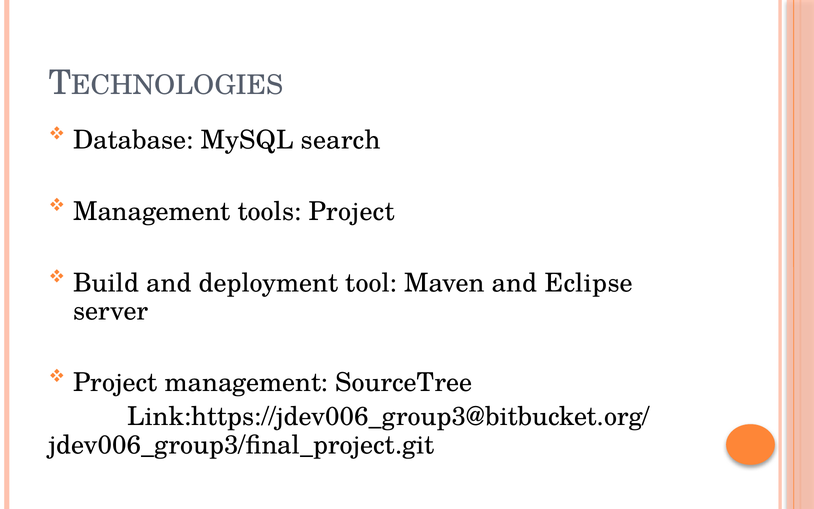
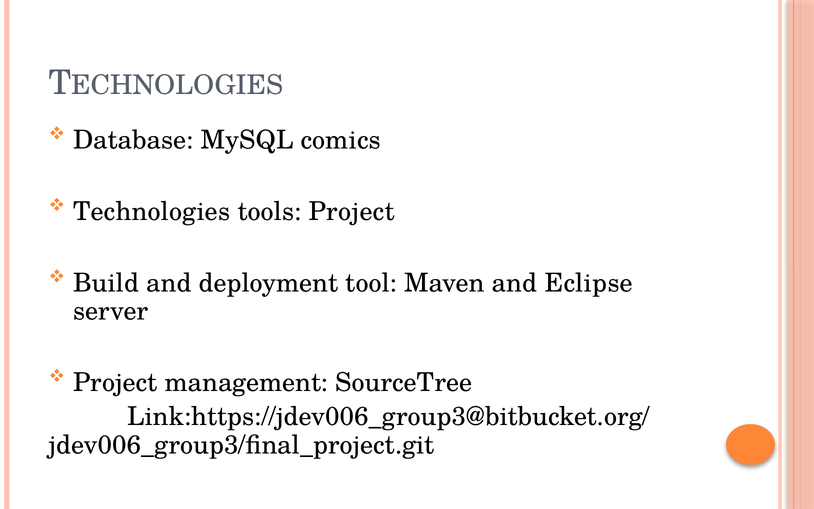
search: search -> comics (341, 140)
Management: Management -> Technologies (152, 212)
